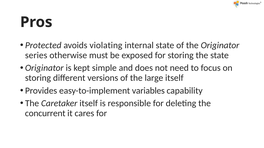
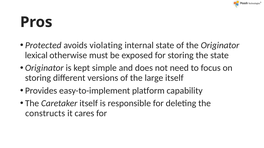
series: series -> lexical (36, 55)
variables: variables -> platform (148, 91)
concurrent: concurrent -> constructs (45, 114)
